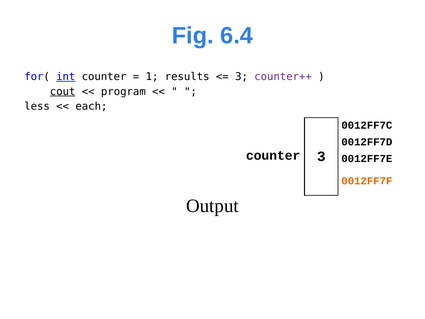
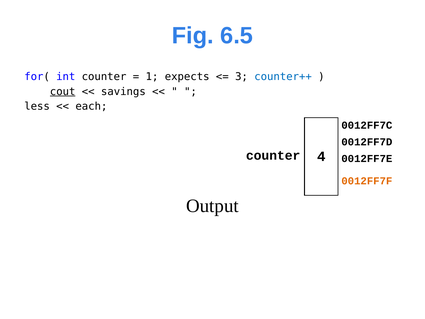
6.4: 6.4 -> 6.5 (237, 36)
int underline: present -> none (66, 77)
results: results -> expects (187, 77)
counter++ colour: purple -> blue (283, 77)
program: program -> savings (123, 91)
counter 3: 3 -> 4 (321, 156)
